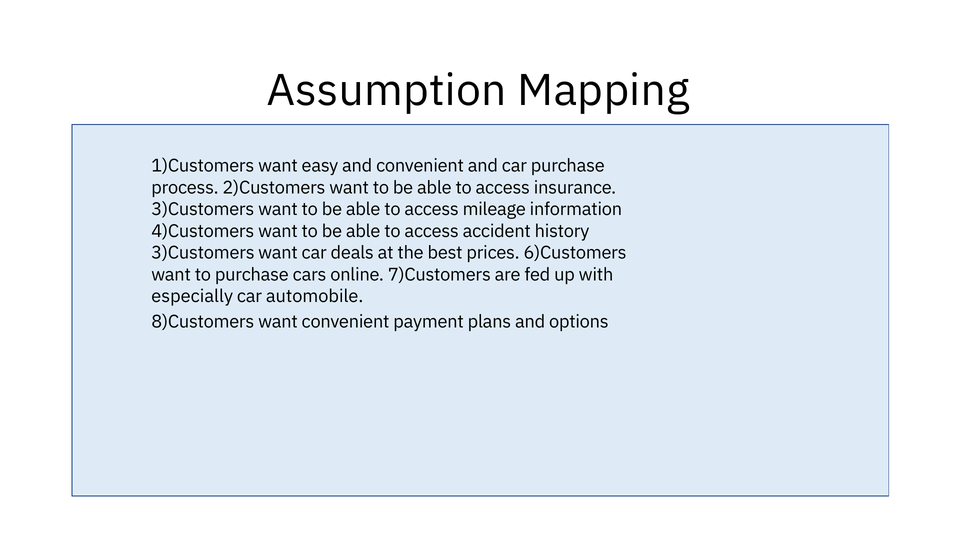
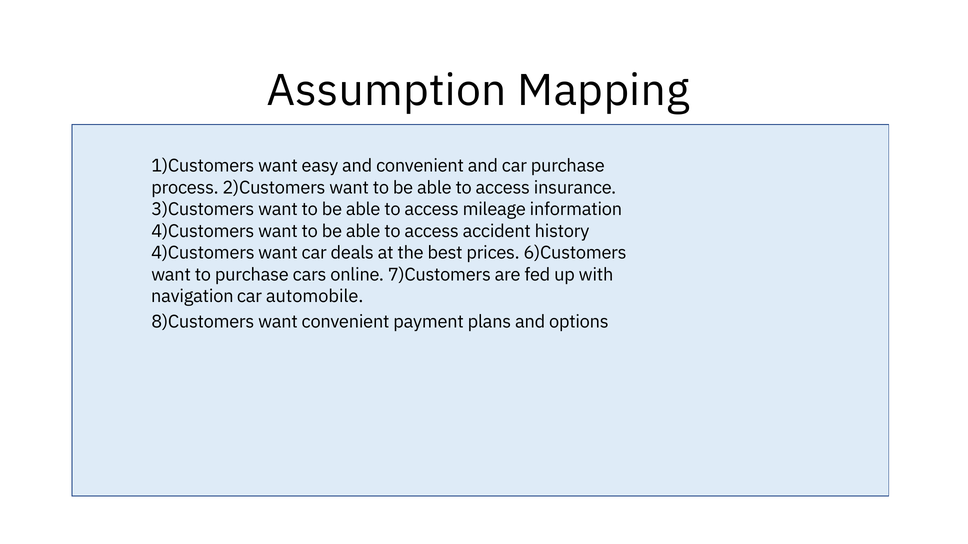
3)Customers: 3)Customers -> 4)Customers (203, 253)
especially: especially -> navigation (192, 297)
